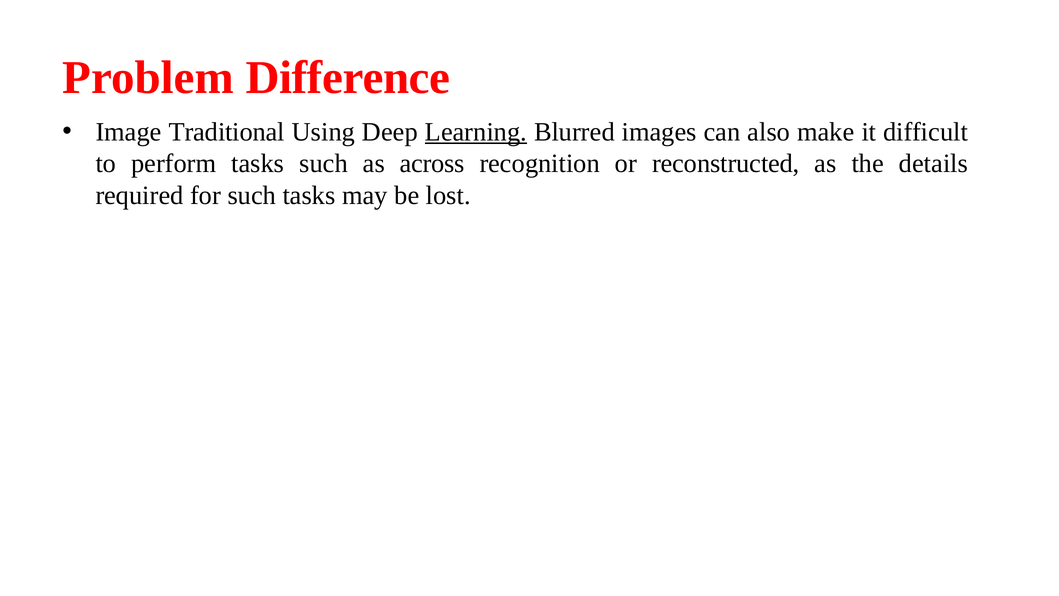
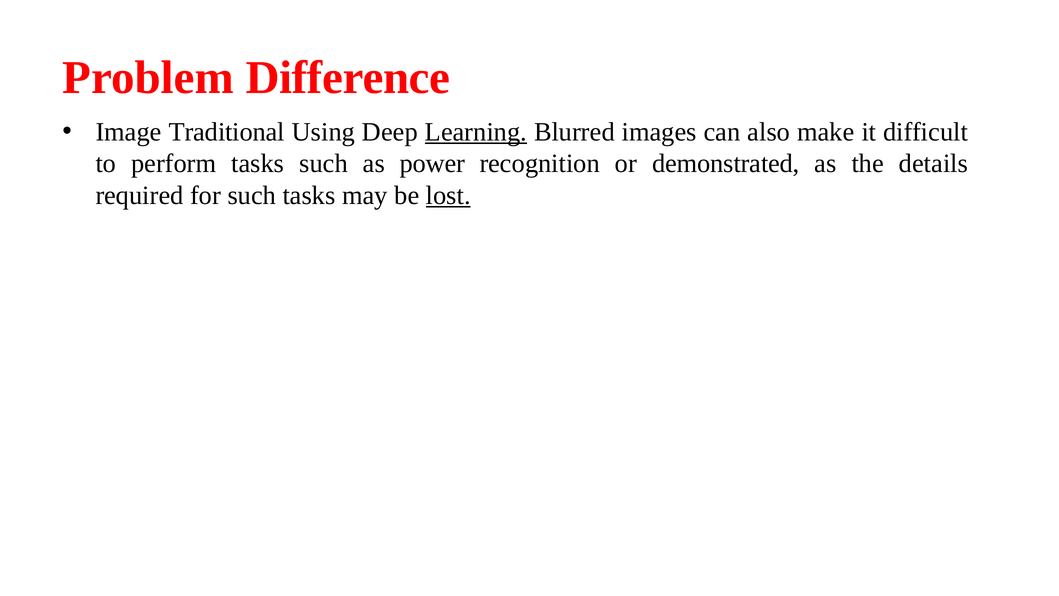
across: across -> power (432, 163)
reconstructed: reconstructed -> demonstrated (726, 163)
lost underline: none -> present (448, 195)
